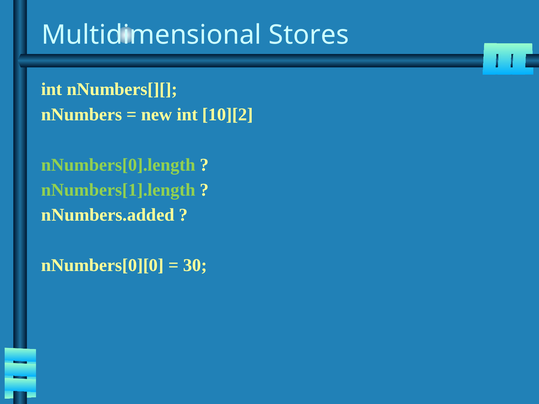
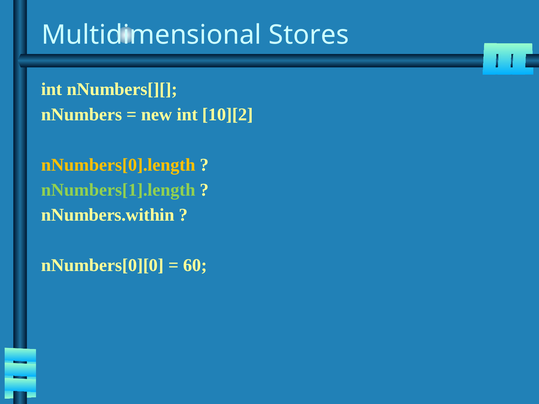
nNumbers[0].length colour: light green -> yellow (118, 165)
nNumbers.added: nNumbers.added -> nNumbers.within (108, 215)
30: 30 -> 60 (195, 265)
